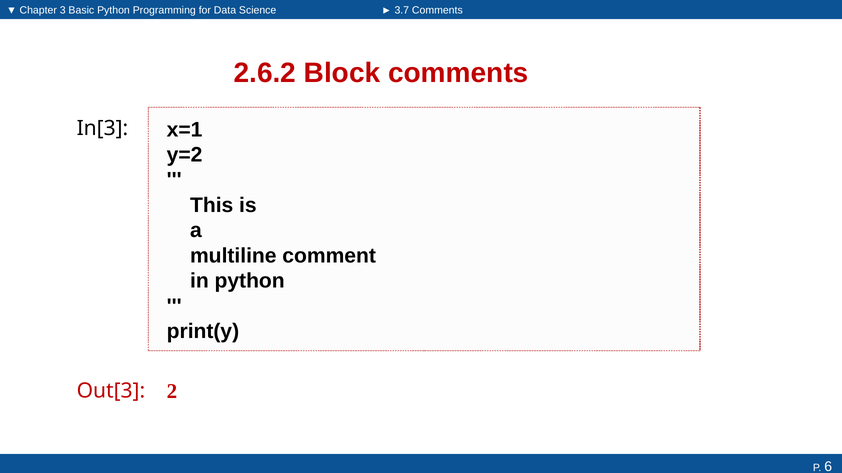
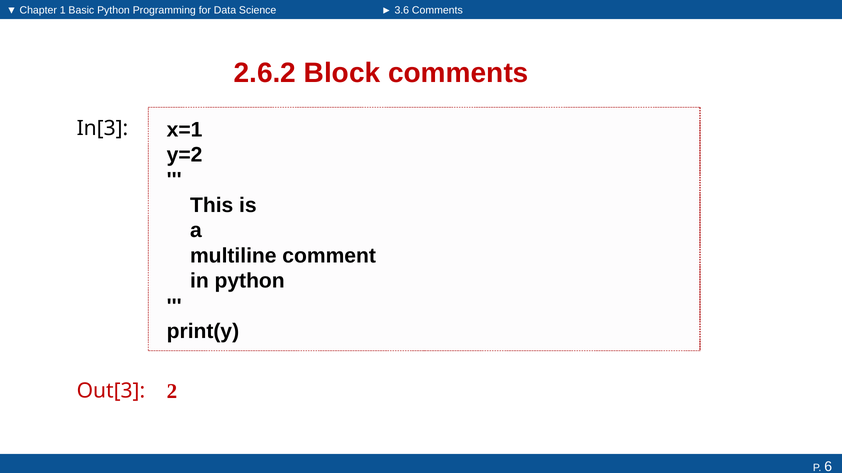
3: 3 -> 1 (63, 10)
3.7: 3.7 -> 3.6 (402, 10)
